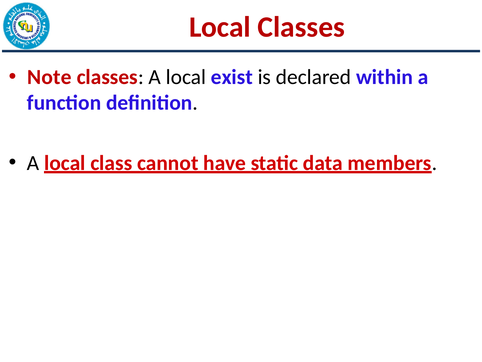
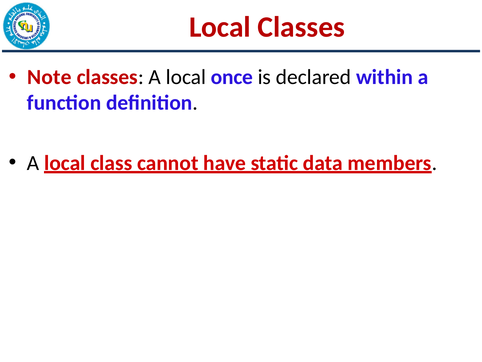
exist: exist -> once (232, 77)
